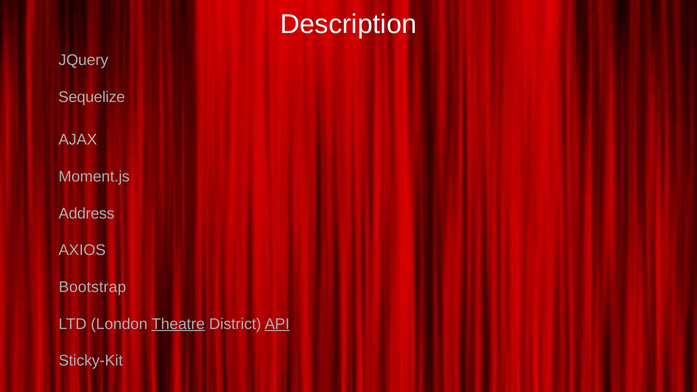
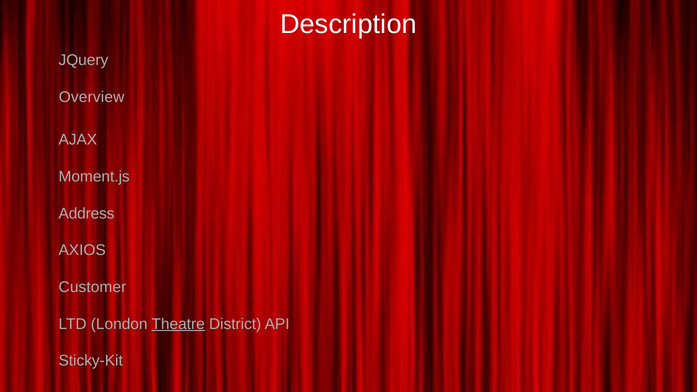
Sequelize: Sequelize -> Overview (92, 97)
Bootstrap: Bootstrap -> Customer (92, 287)
API underline: present -> none (277, 324)
